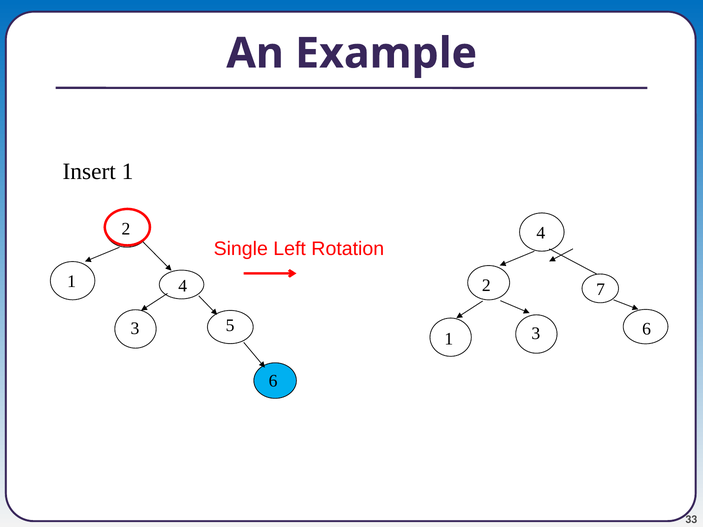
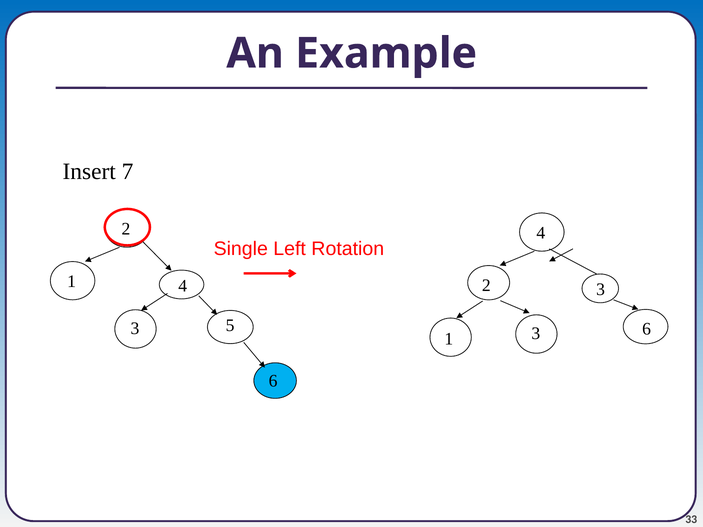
Insert 1: 1 -> 7 (128, 172)
2 7: 7 -> 3 (601, 290)
